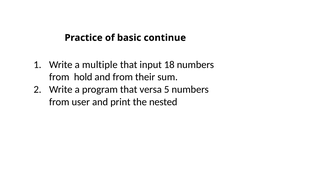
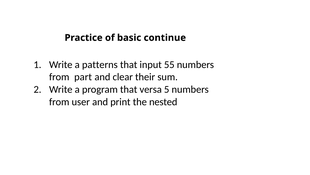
multiple: multiple -> patterns (100, 64)
18: 18 -> 55 (169, 64)
hold: hold -> part (83, 77)
and from: from -> clear (123, 77)
